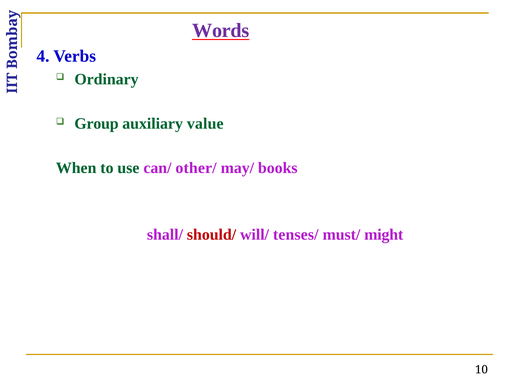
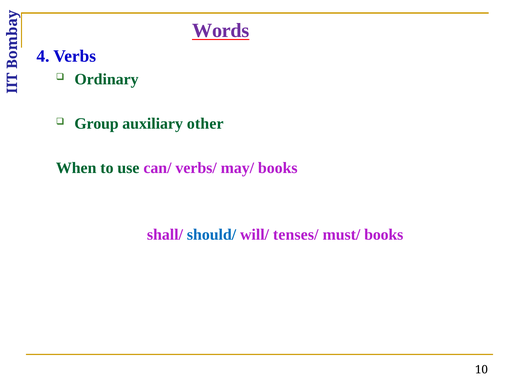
value: value -> other (205, 124)
other/: other/ -> verbs/ (196, 168)
should/ colour: red -> blue (212, 235)
must/ might: might -> books (384, 235)
